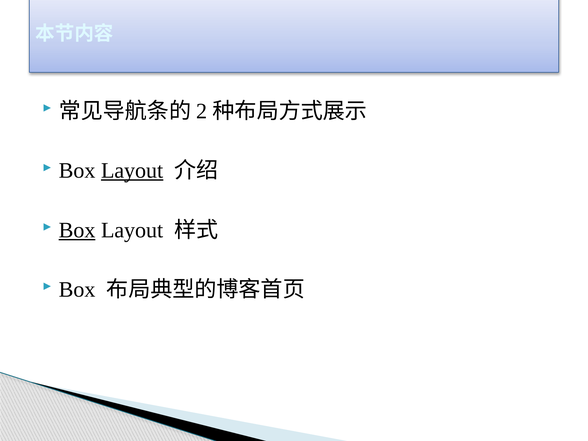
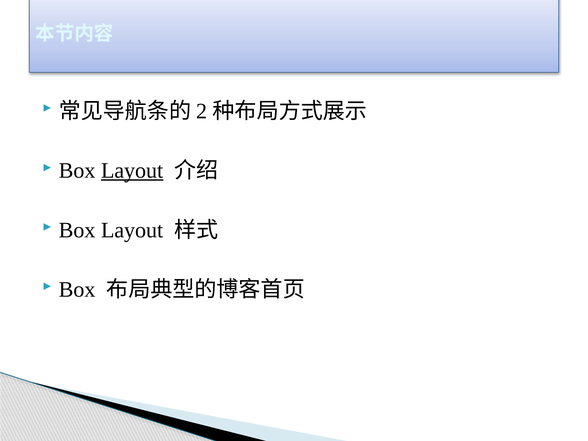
Box underline: present -> none (77, 230)
